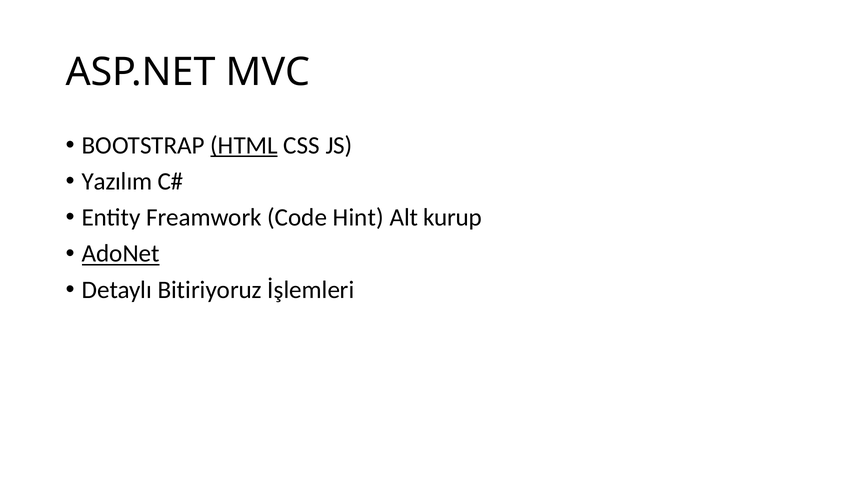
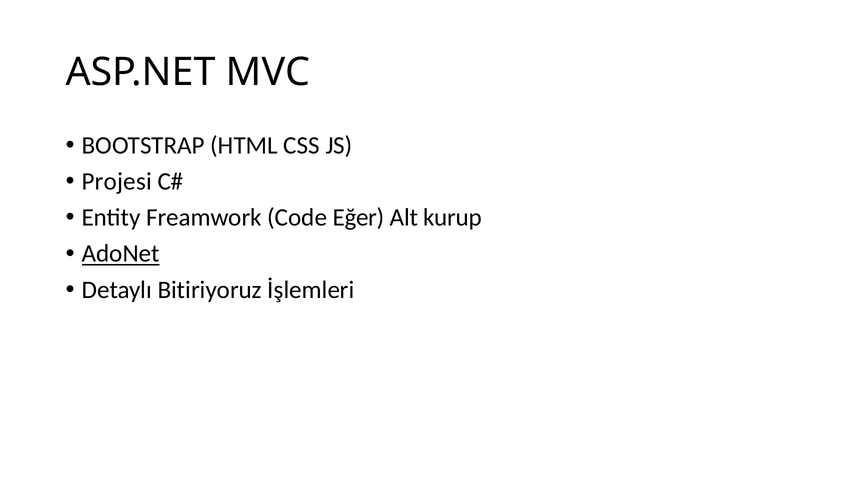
HTML underline: present -> none (244, 146)
Yazılım: Yazılım -> Projesi (117, 182)
Hint: Hint -> Eğer (358, 218)
